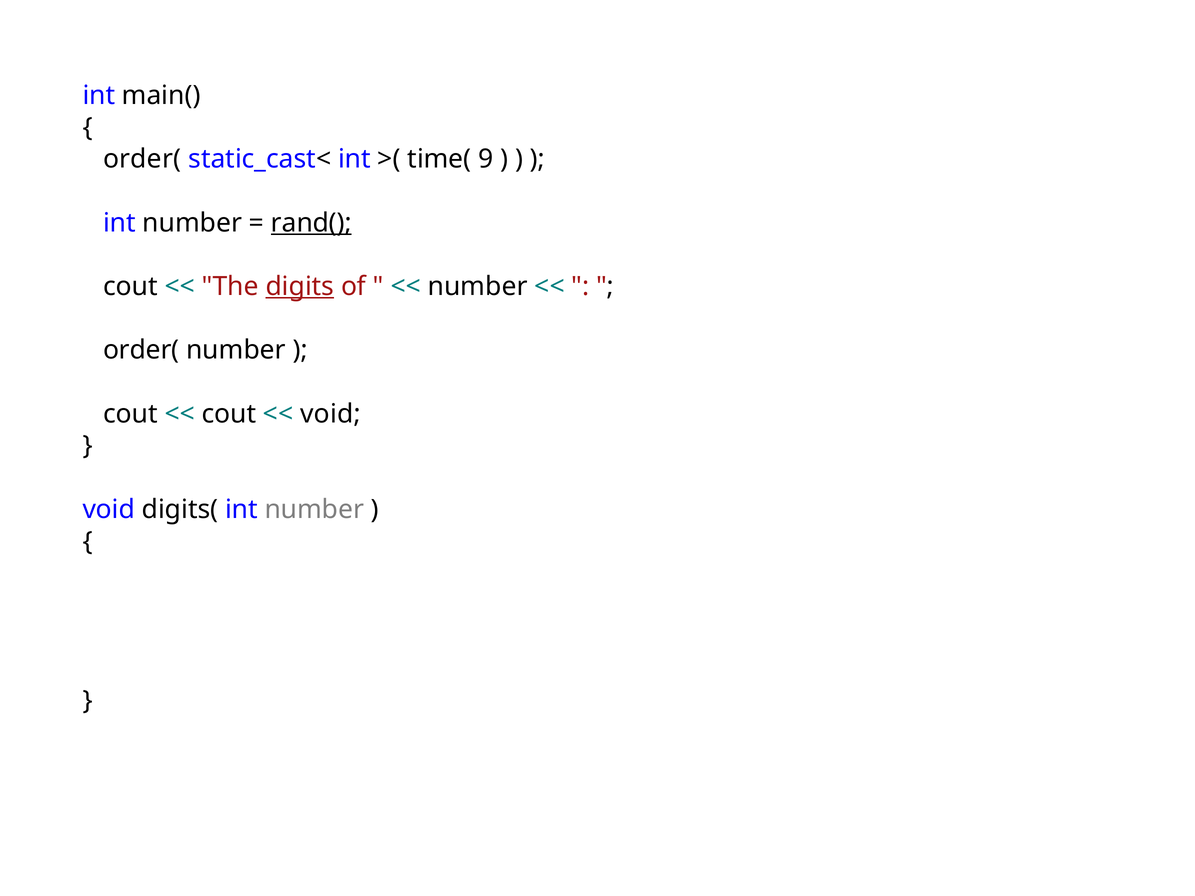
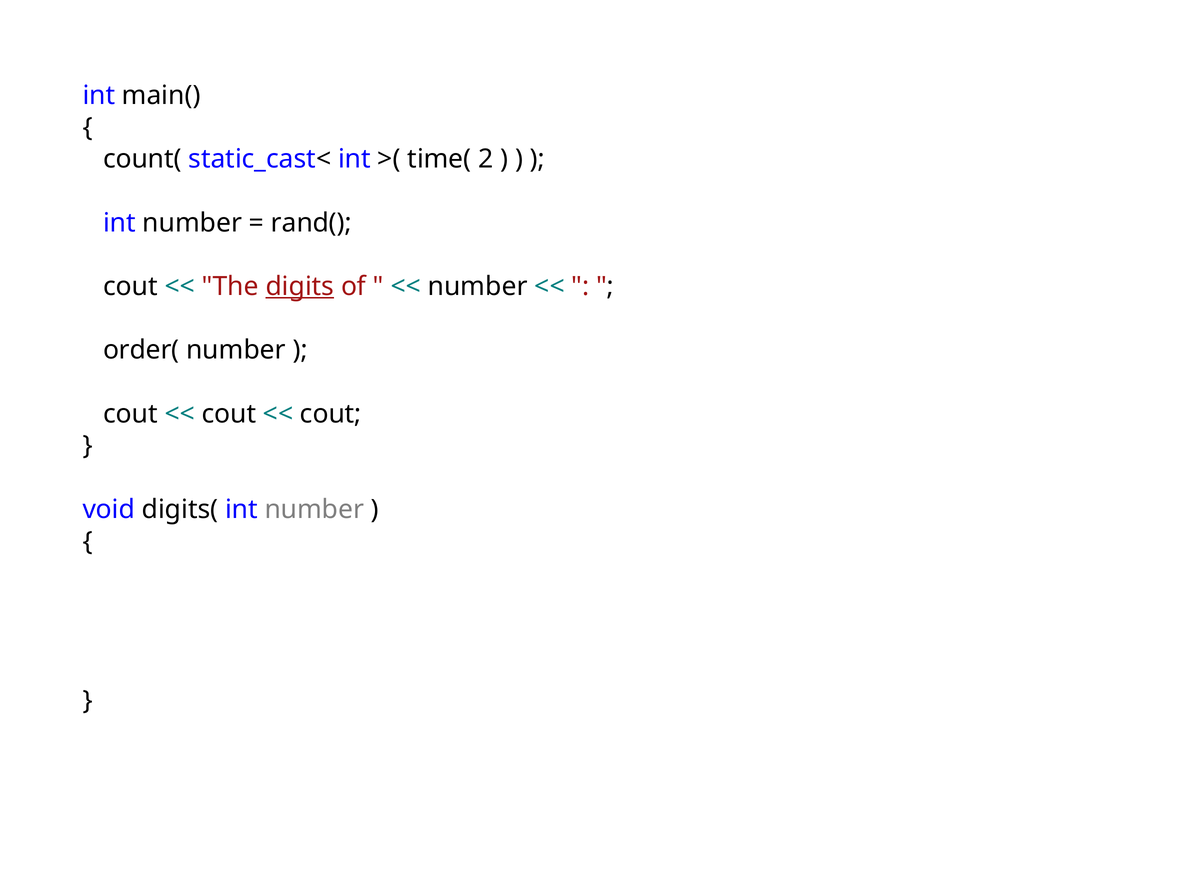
order(: order( -> count( (142, 159)
time( 9: 9 -> 2 (486, 159)
rand( underline: present -> none (311, 223)
void: void -> cout (331, 414)
